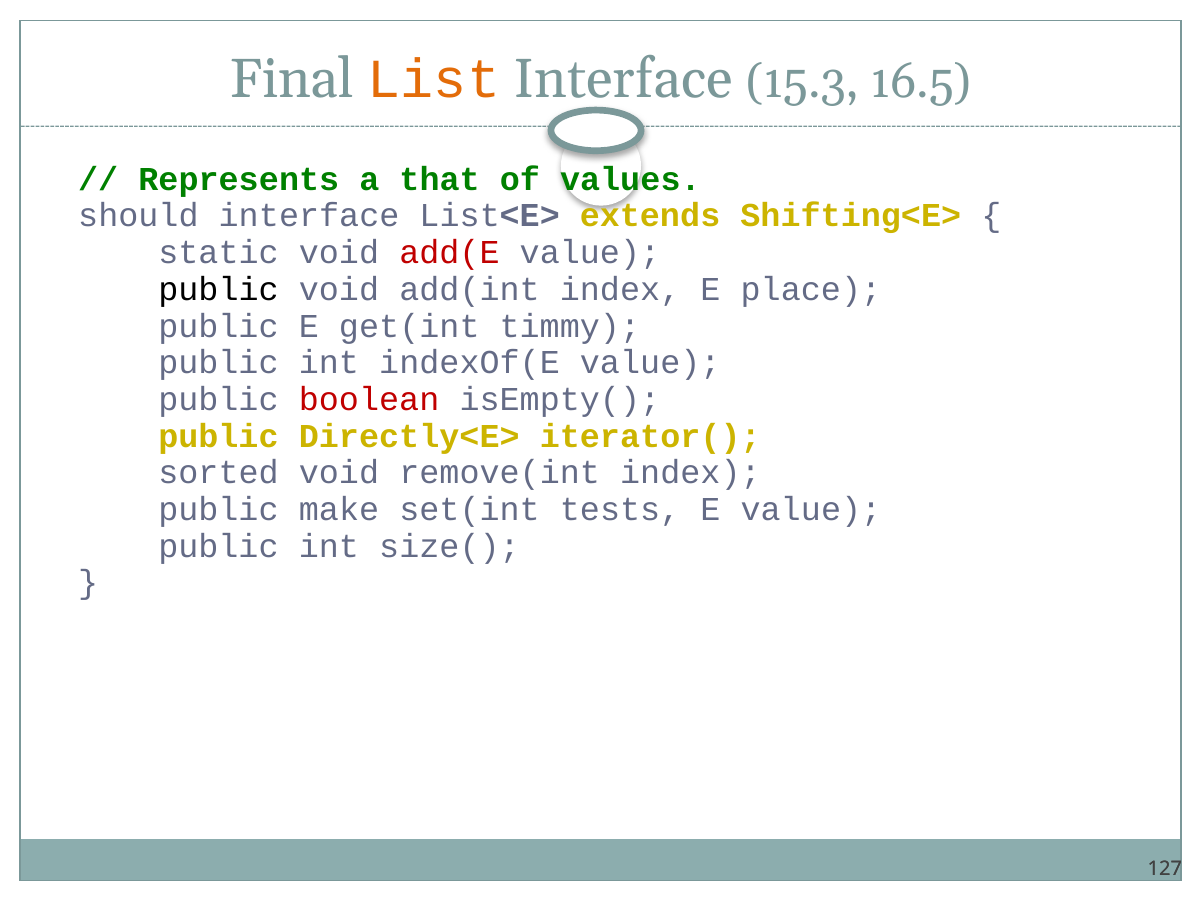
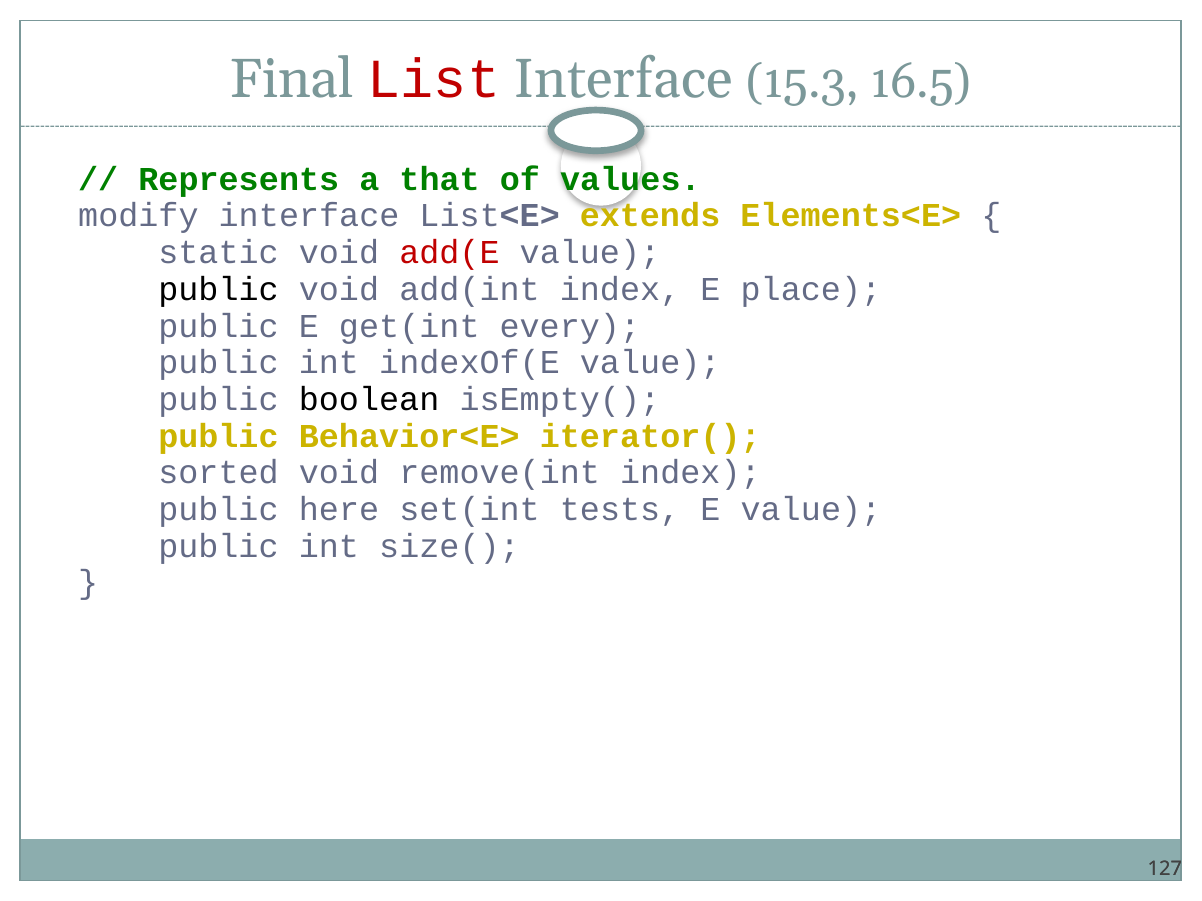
List colour: orange -> red (434, 80)
should: should -> modify (138, 216)
Shifting<E>: Shifting<E> -> Elements<E> (851, 216)
timmy: timmy -> every (570, 326)
boolean colour: red -> black (369, 400)
Directly<E>: Directly<E> -> Behavior<E> (409, 436)
make: make -> here (339, 510)
